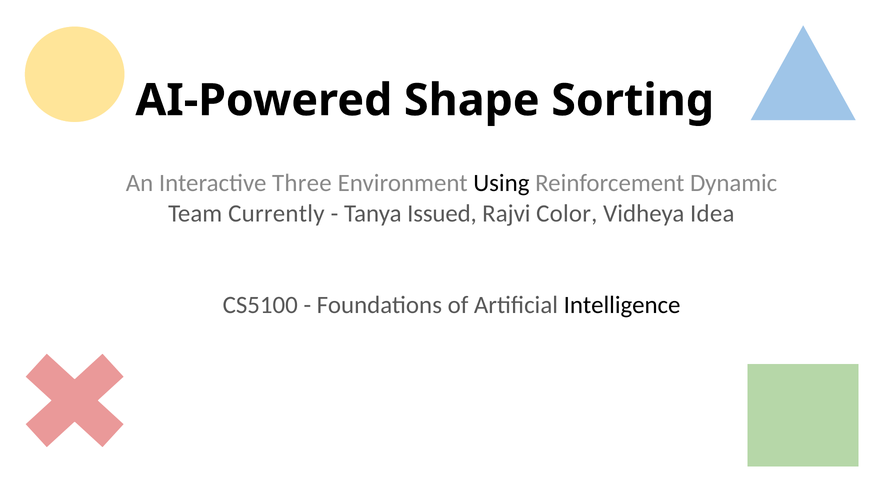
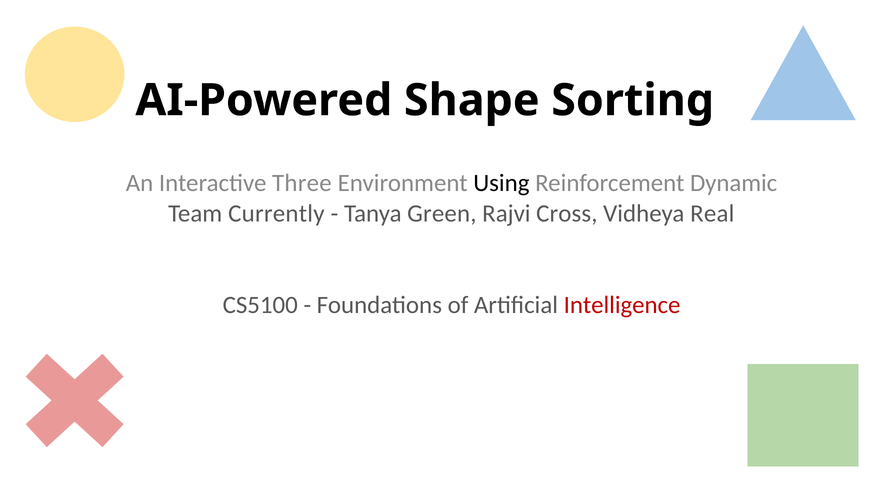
Issued: Issued -> Green (442, 213)
Color: Color -> Cross (567, 213)
Idea: Idea -> Real (712, 213)
Intelligence colour: black -> red (622, 305)
